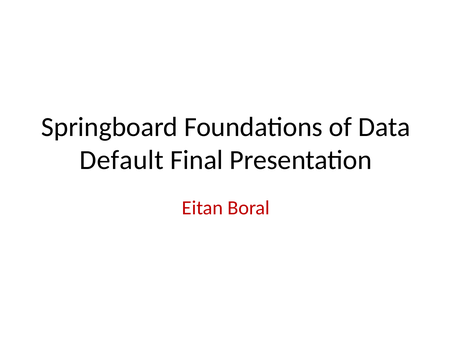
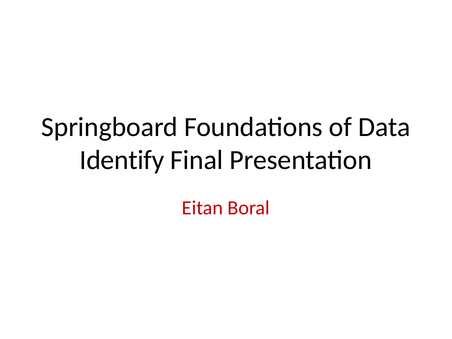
Default: Default -> Identify (122, 160)
